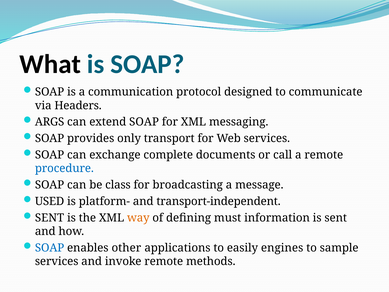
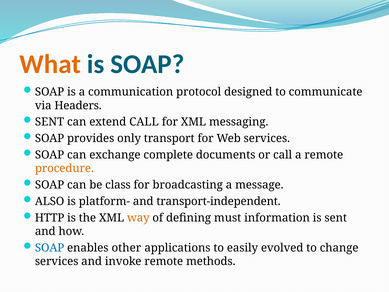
What colour: black -> orange (50, 64)
ARGS: ARGS -> SENT (49, 122)
extend SOAP: SOAP -> CALL (144, 122)
procedure colour: blue -> orange (64, 168)
USED: USED -> ALSO (50, 201)
SENT: SENT -> HTTP (50, 218)
engines: engines -> evolved (282, 248)
sample: sample -> change (339, 248)
